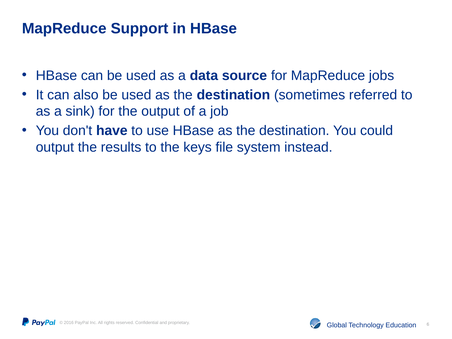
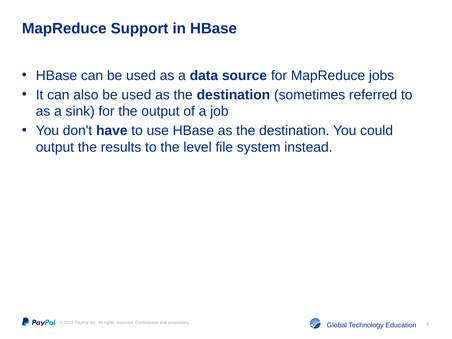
keys: keys -> level (198, 147)
